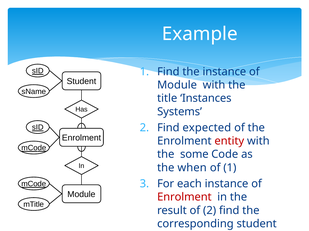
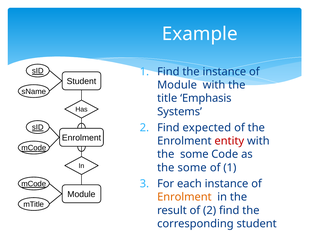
Instances: Instances -> Emphasis (206, 99)
when: when -> some (192, 168)
Enrolment colour: red -> orange (184, 198)
